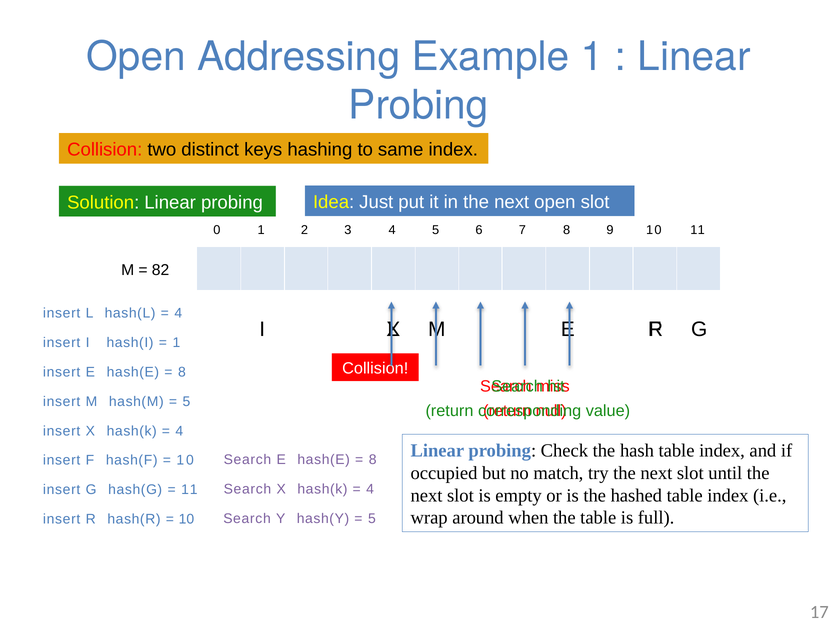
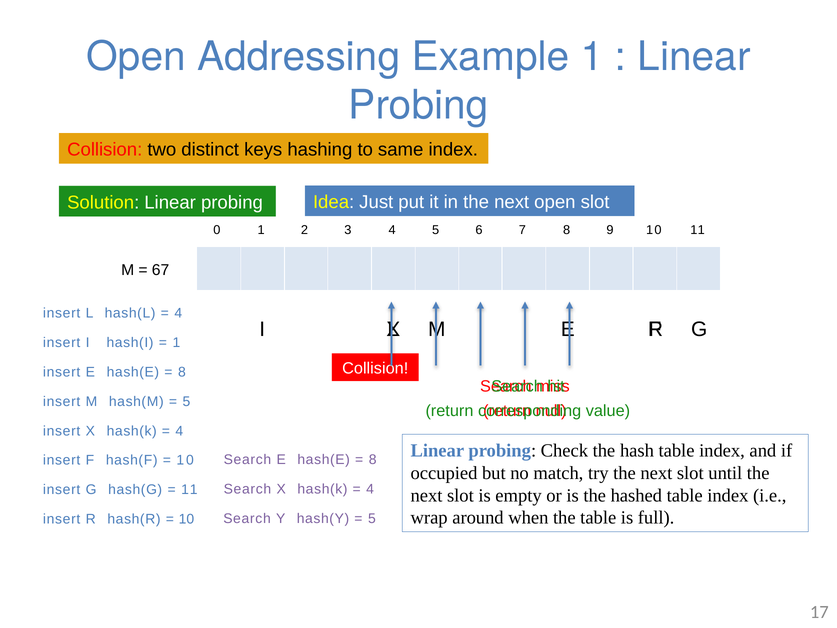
82: 82 -> 67 (161, 270)
